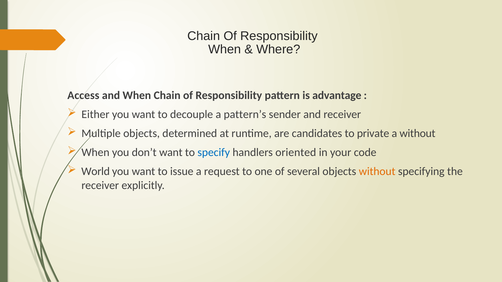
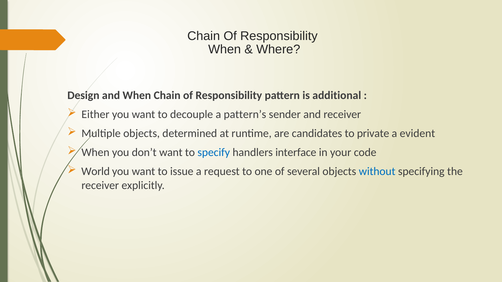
Access: Access -> Design (83, 96)
advantage: advantage -> additional (337, 96)
a without: without -> evident (417, 134)
oriented: oriented -> interface (296, 153)
without colour: orange -> blue (377, 172)
